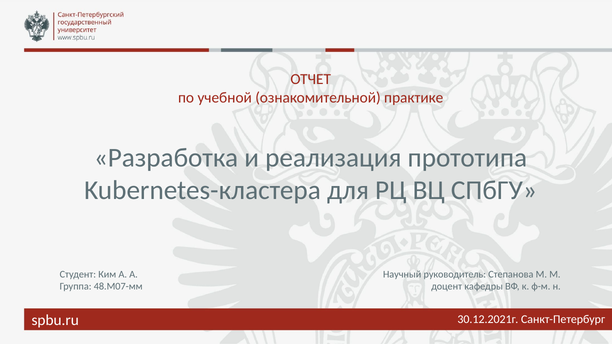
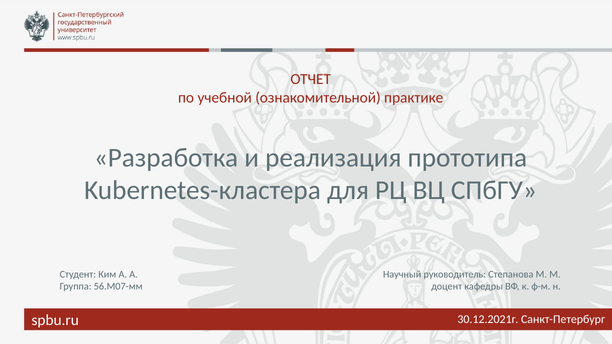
48.М07-мм: 48.М07-мм -> 56.М07-мм (118, 287)
